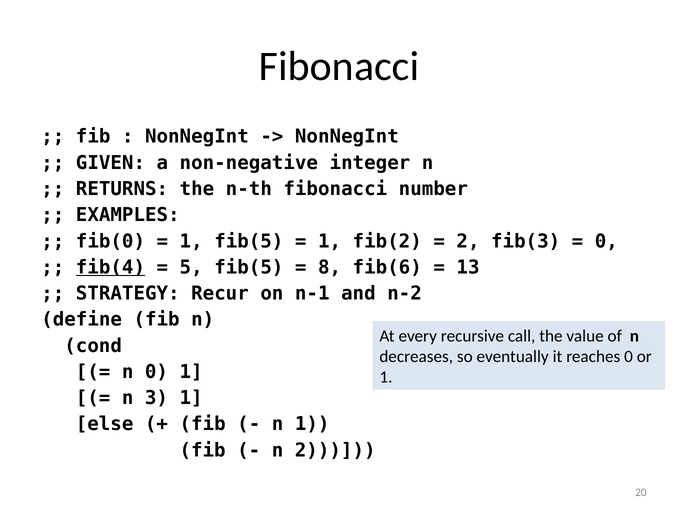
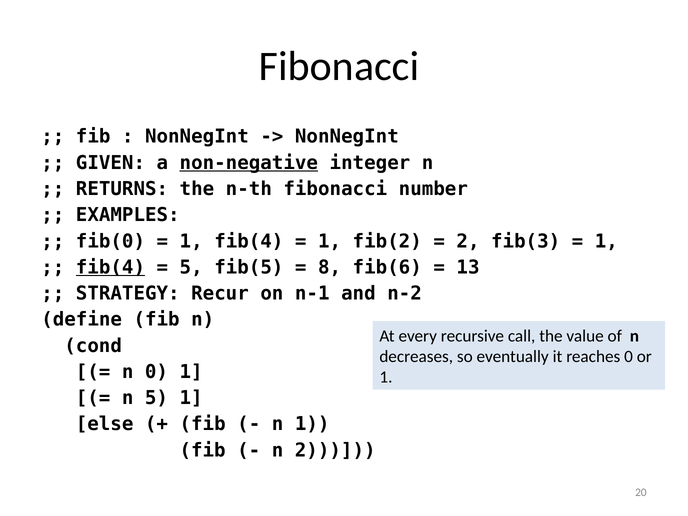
non-negative underline: none -> present (249, 163)
1 fib(5: fib(5 -> fib(4 (249, 241)
0: 0 -> 1 (606, 241)
n 3: 3 -> 5 (156, 398)
